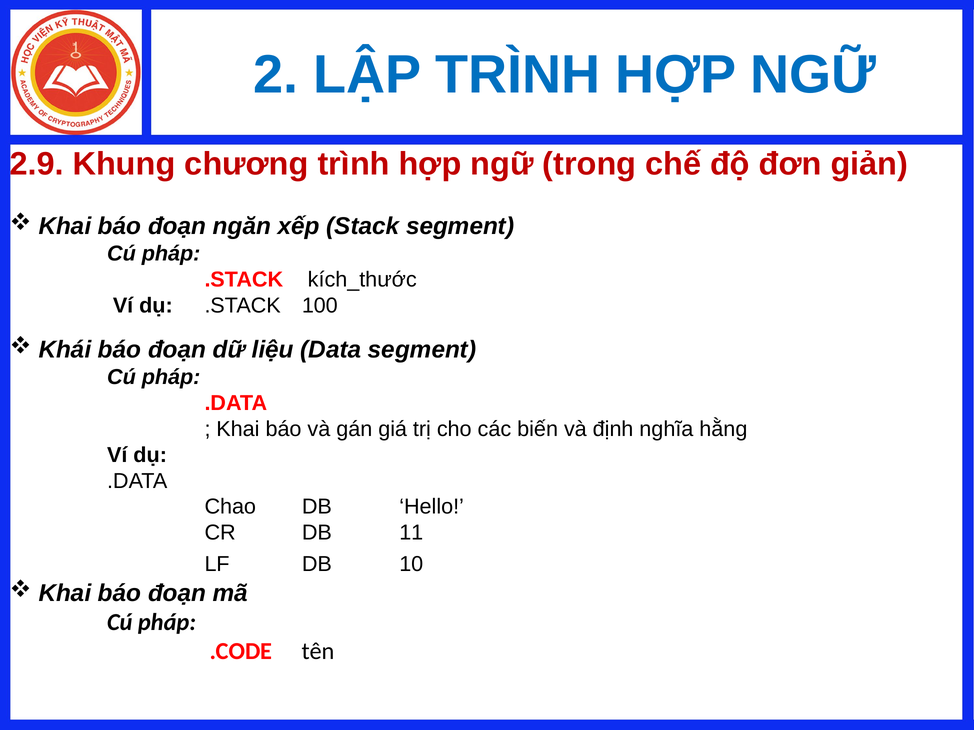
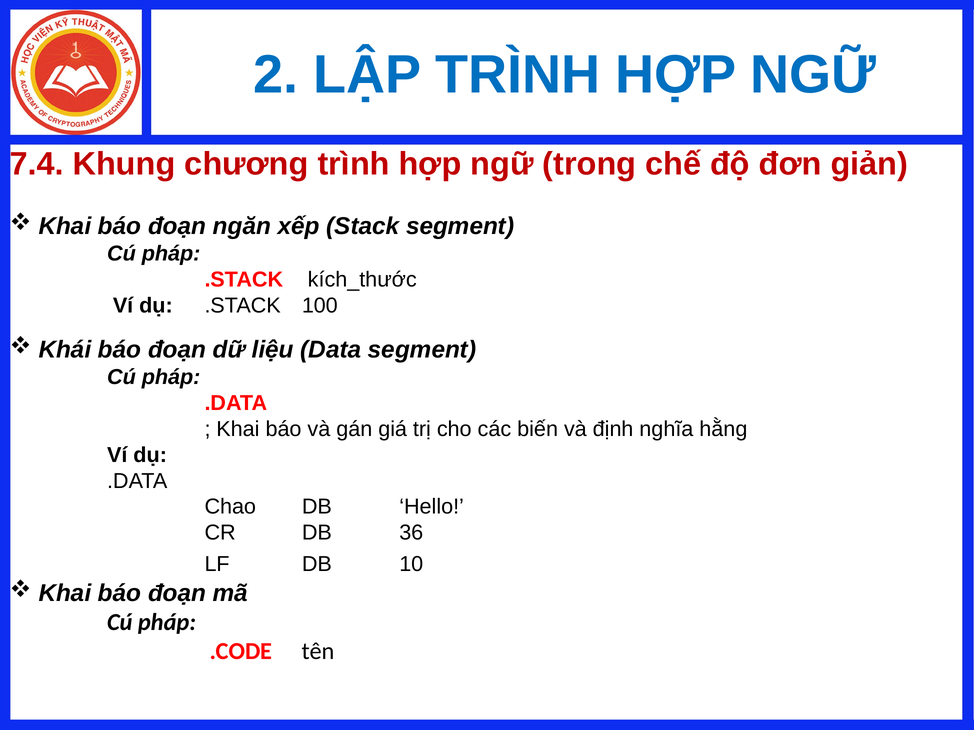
2.9: 2.9 -> 7.4 (37, 164)
11: 11 -> 36 (411, 533)
